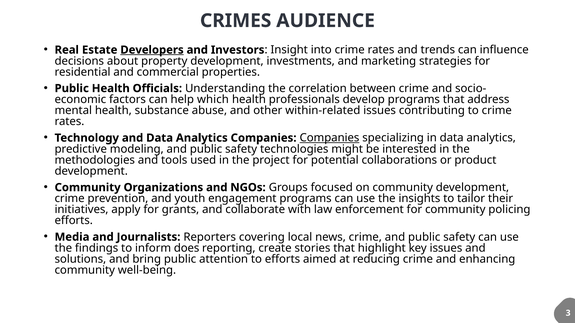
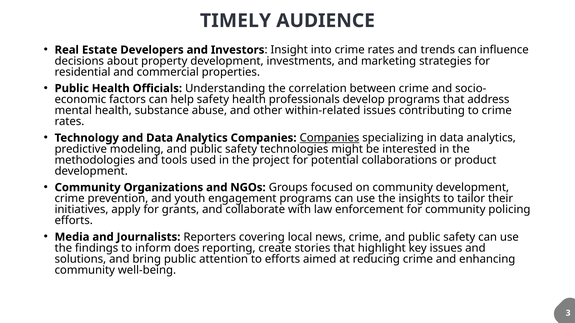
CRIMES: CRIMES -> TIMELY (236, 21)
Developers underline: present -> none (152, 50)
help which: which -> safety (213, 100)
